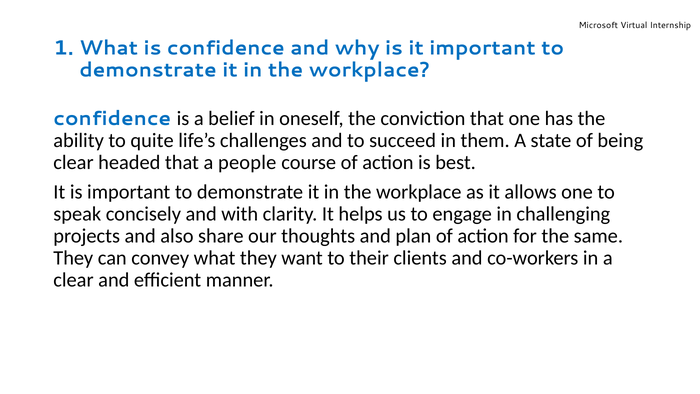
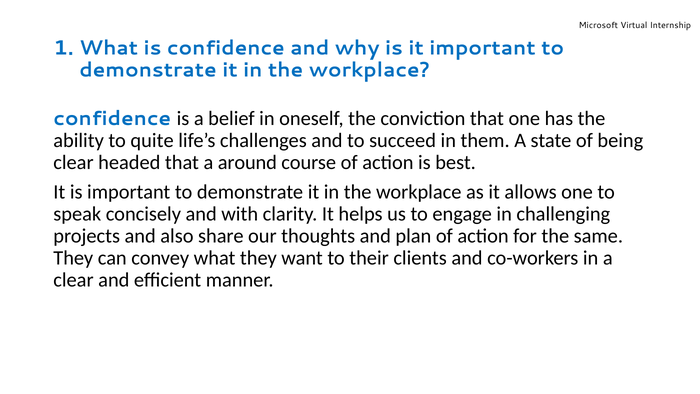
people: people -> around (247, 162)
